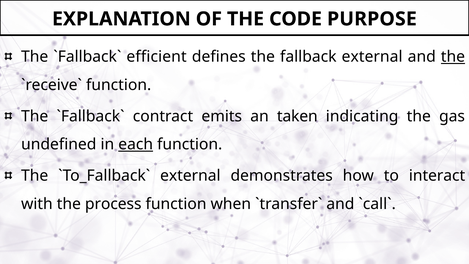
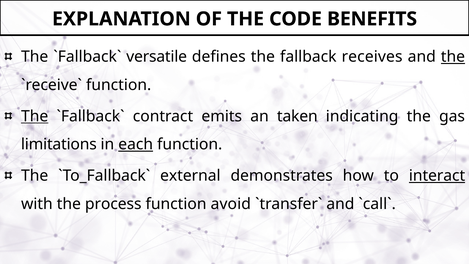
PURPOSE: PURPOSE -> BENEFITS (372, 19)
efficient: efficient -> versatile (157, 57)
fallback external: external -> receives (372, 57)
The underline: none -> present (35, 116)
undefined: undefined -> limitations (59, 144)
interact underline: none -> present (437, 176)
when: when -> avoid (231, 204)
